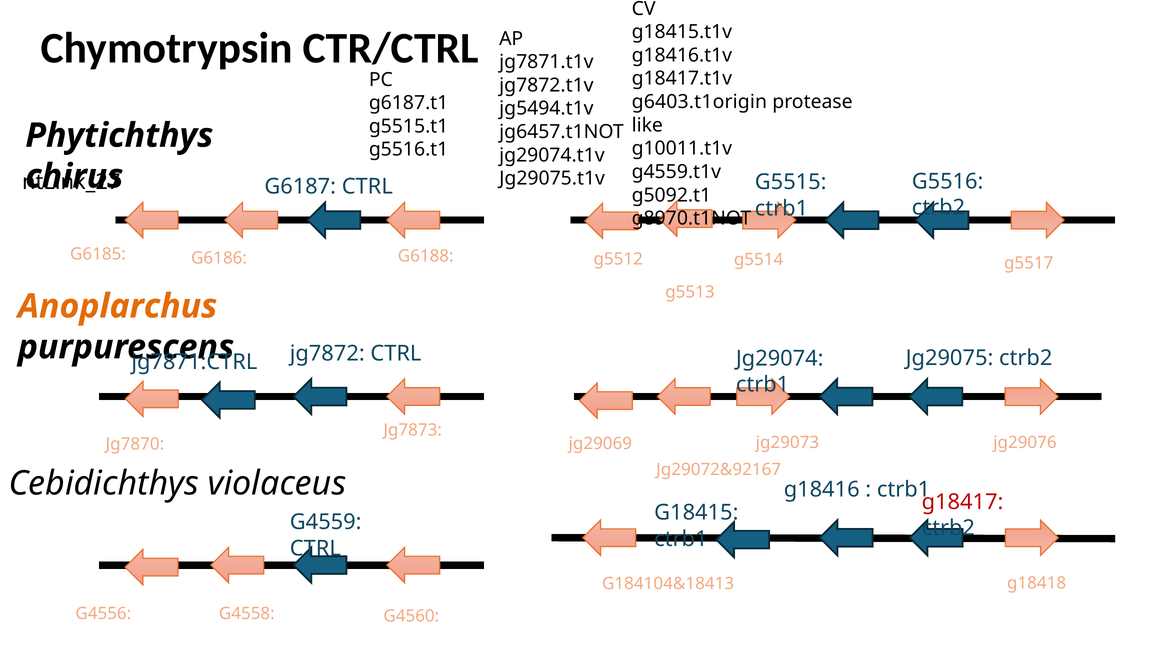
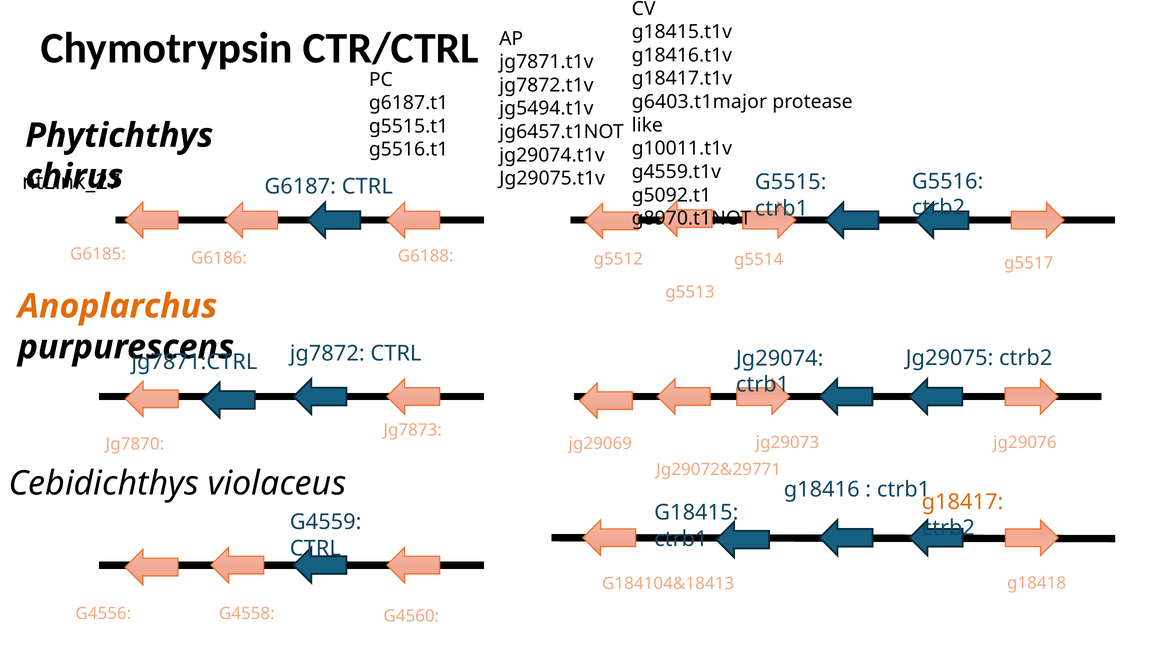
g6403.t1origin: g6403.t1origin -> g6403.t1major (699, 102)
Jg29072&92167: Jg29072&92167 -> Jg29072&29771 (719, 470)
g18417 colour: red -> orange (963, 502)
